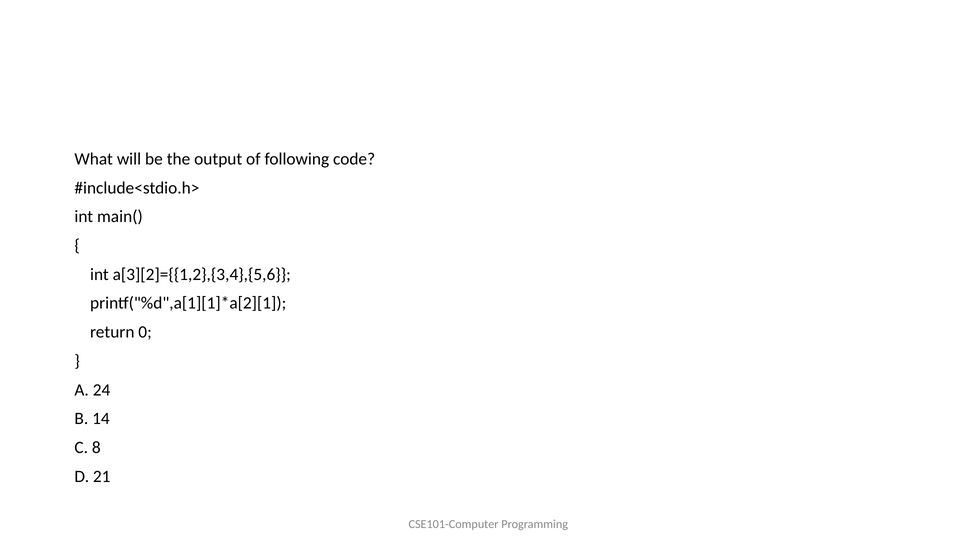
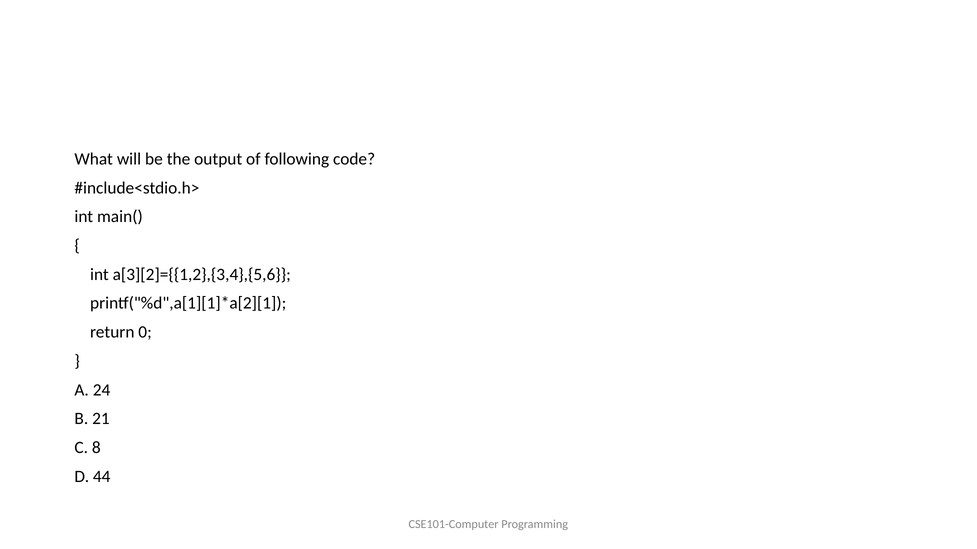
14: 14 -> 21 (101, 419)
21: 21 -> 44 (102, 477)
